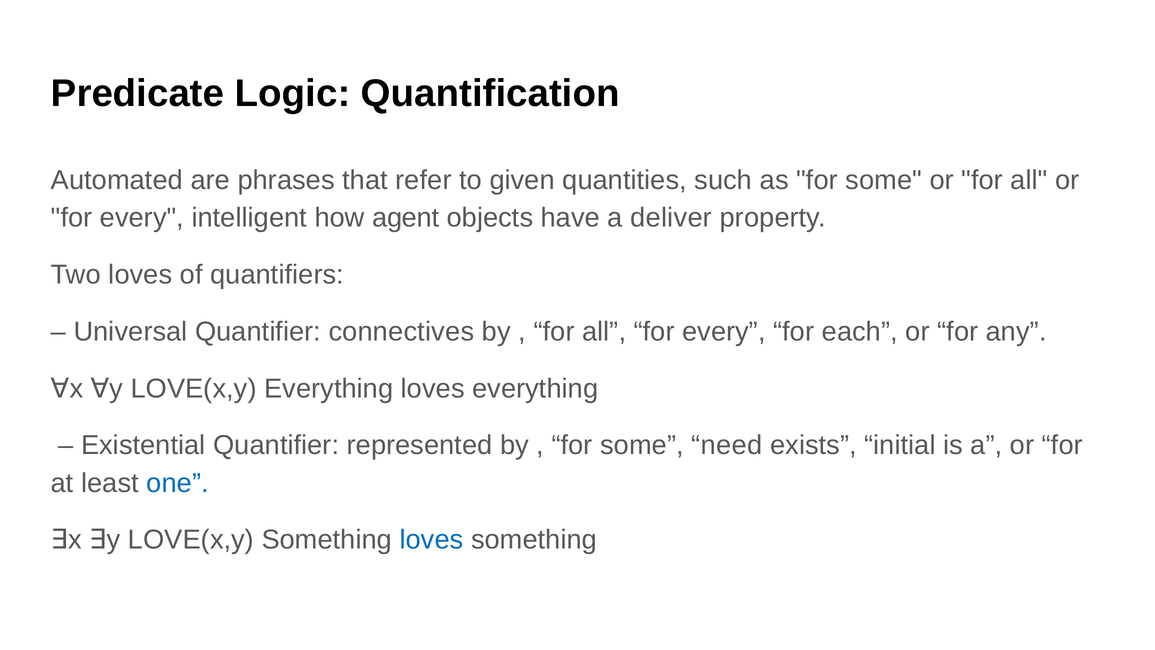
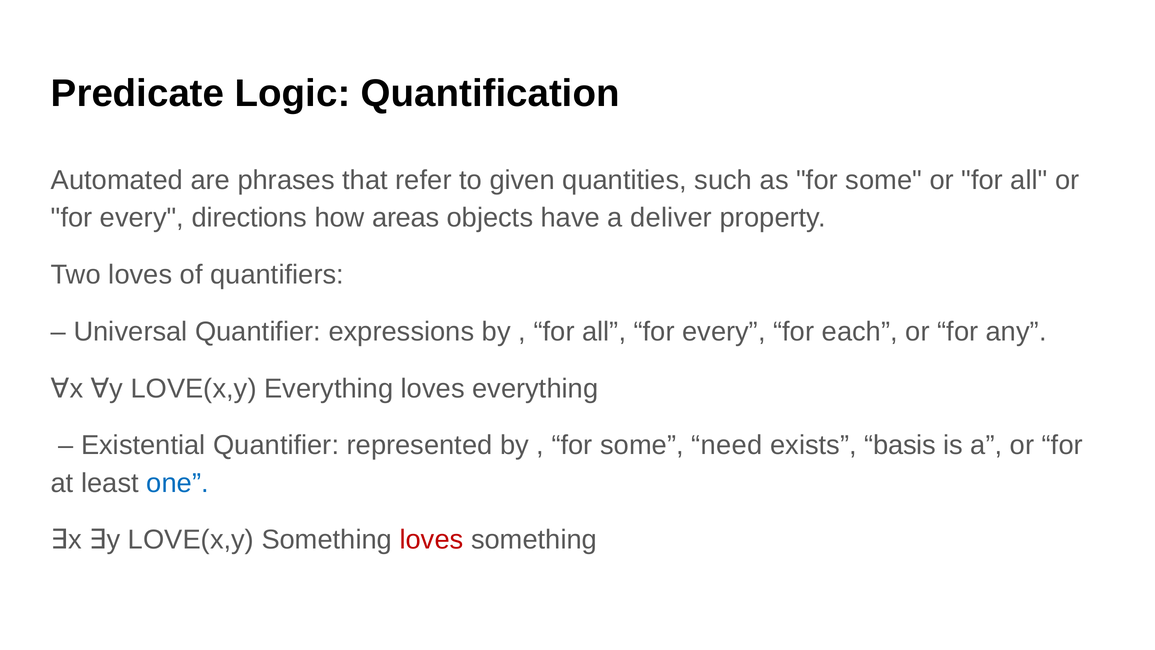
intelligent: intelligent -> directions (249, 218)
agent: agent -> areas (406, 218)
connectives: connectives -> expressions (401, 332)
initial: initial -> basis (900, 445)
loves colour: blue -> red (432, 540)
